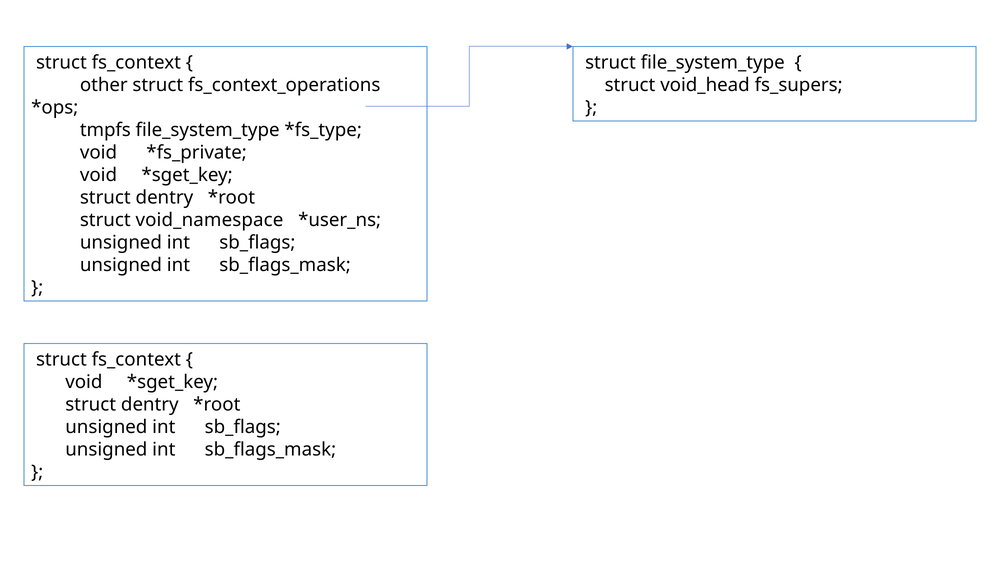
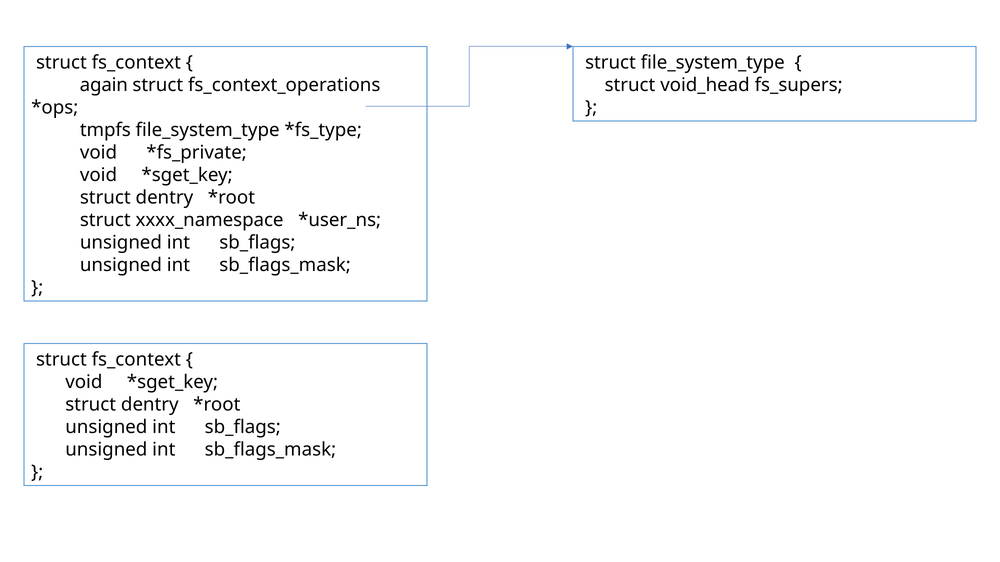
other: other -> again (104, 85)
void_namespace: void_namespace -> xxxx_namespace (210, 220)
